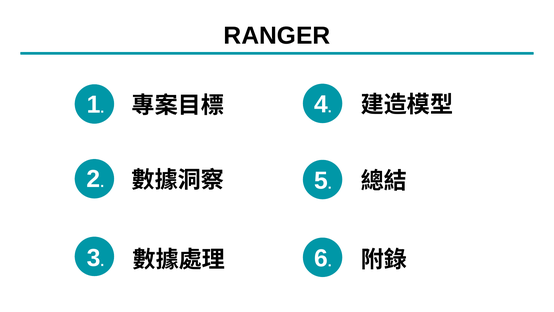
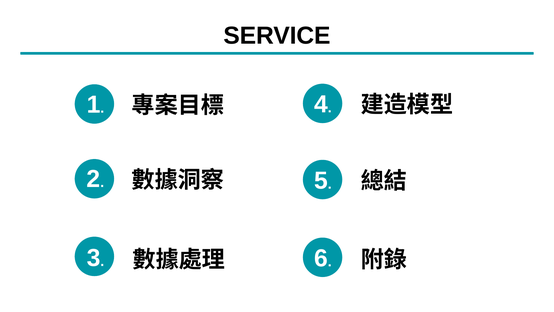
RANGER: RANGER -> SERVICE (277, 36)
